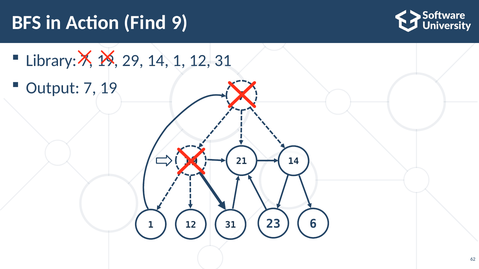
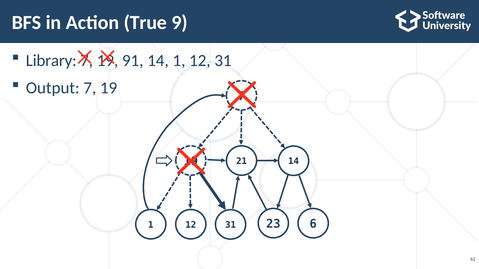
Find: Find -> True (145, 23)
29: 29 -> 91 (133, 61)
